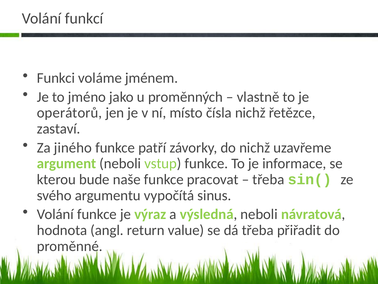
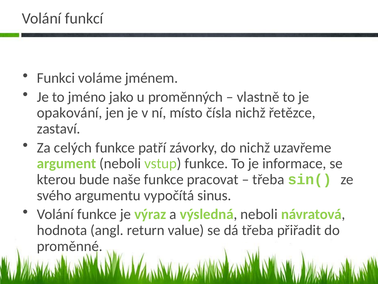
operátorů: operátorů -> opakování (70, 113)
jiného: jiného -> celých (73, 147)
